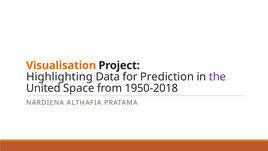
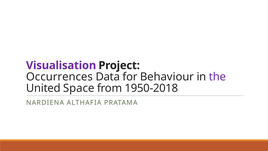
Visualisation colour: orange -> purple (61, 65)
Highlighting: Highlighting -> Occurrences (60, 77)
Prediction: Prediction -> Behaviour (167, 77)
